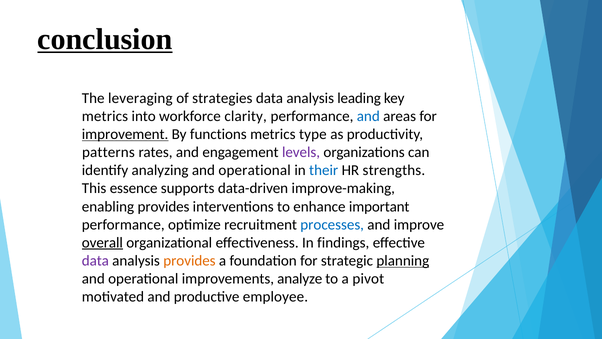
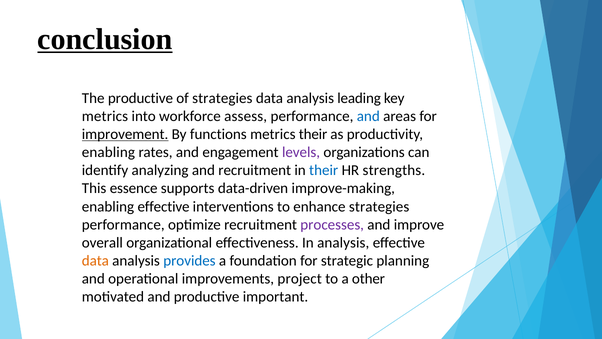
The leveraging: leveraging -> productive (140, 98)
clarity: clarity -> assess (246, 116)
metrics type: type -> their (313, 134)
patterns: patterns -> enabling (108, 152)
operational: operational -> recruitment (255, 170)
enabling provides: provides -> effective (164, 206)
enhance important: important -> strategies (379, 206)
processes colour: blue -> purple (332, 224)
overall underline: present -> none (102, 242)
In findings: findings -> analysis (343, 242)
data colour: purple -> orange (95, 261)
provides colour: orange -> blue (189, 261)
planning underline: present -> none (403, 261)
analyze: analyze -> project (300, 279)
pivot: pivot -> other (368, 279)
employee: employee -> important (276, 297)
